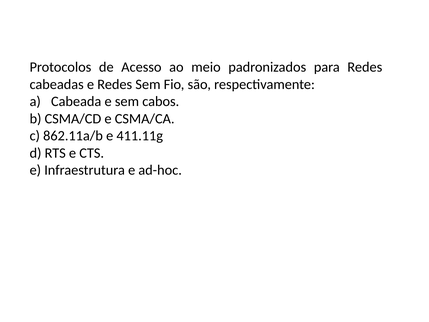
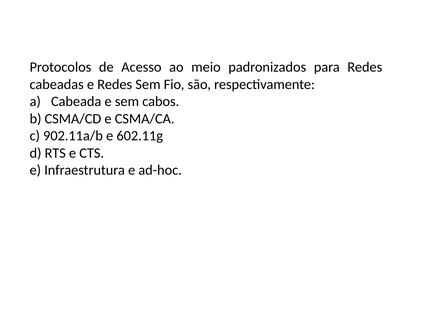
862.11a/b: 862.11a/b -> 902.11a/b (73, 136)
411.11g: 411.11g -> 602.11g (140, 136)
